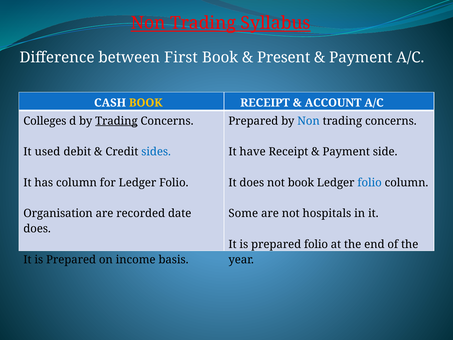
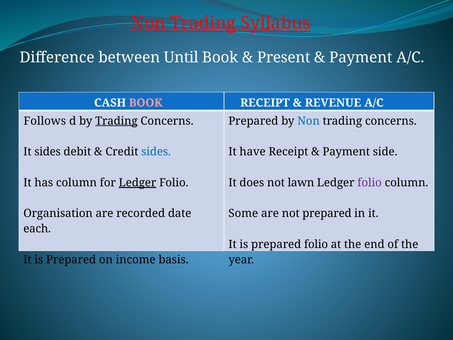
First: First -> Until (181, 58)
BOOK colour: yellow -> pink (146, 103)
ACCOUNT: ACCOUNT -> REVENUE (333, 103)
Colleges: Colleges -> Follows (45, 121)
It used: used -> sides (48, 152)
Ledger underline: none -> present (138, 182)
not book: book -> lawn (301, 182)
folio colour: blue -> purple (370, 182)
not hospitals: hospitals -> prepared (327, 213)
does: does -> each (37, 229)
